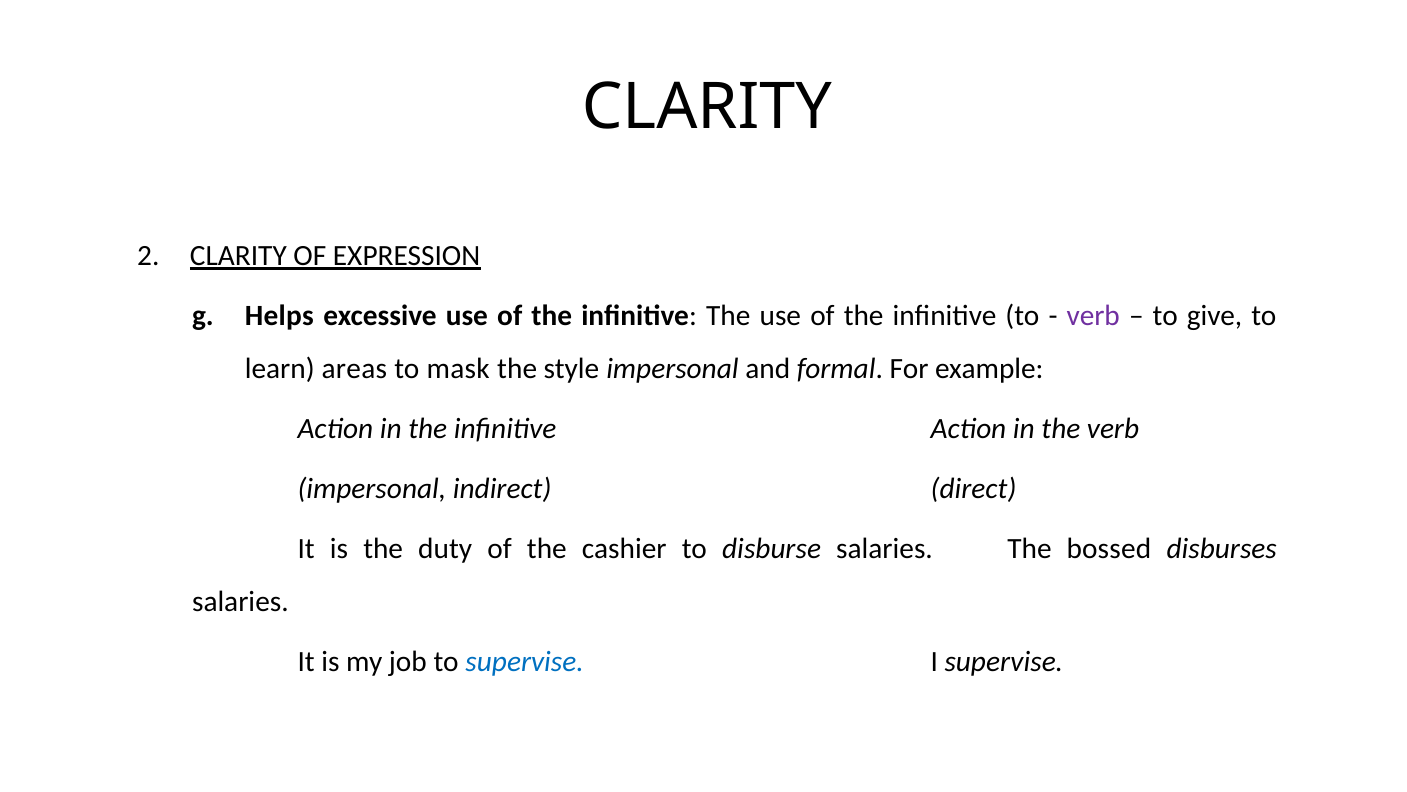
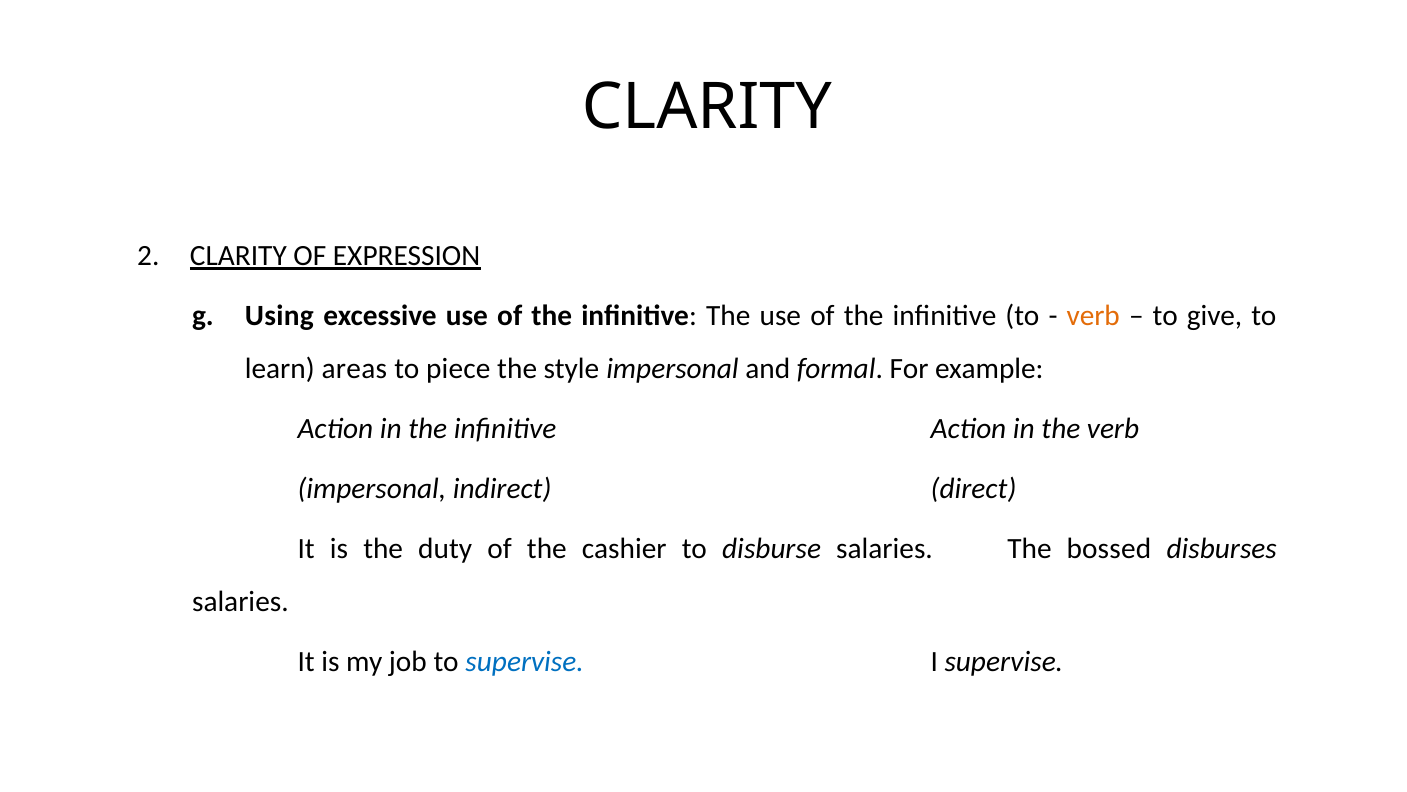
Helps: Helps -> Using (279, 316)
verb colour: purple -> orange (1093, 316)
mask: mask -> piece (458, 368)
